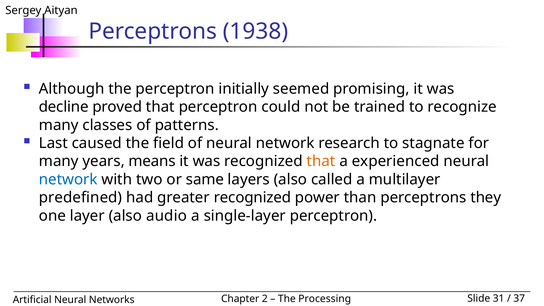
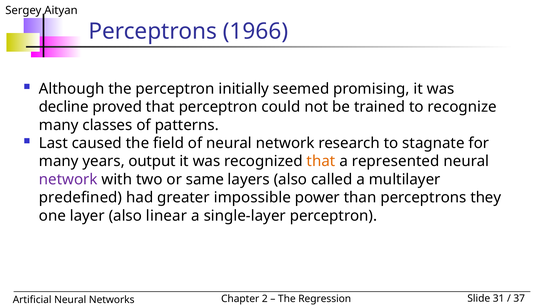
1938: 1938 -> 1966 (256, 31)
means: means -> output (152, 161)
experienced: experienced -> represented (396, 161)
network colour: blue -> purple (68, 179)
greater recognized: recognized -> impossible (252, 198)
audio: audio -> linear (167, 216)
Processing: Processing -> Regression (325, 299)
